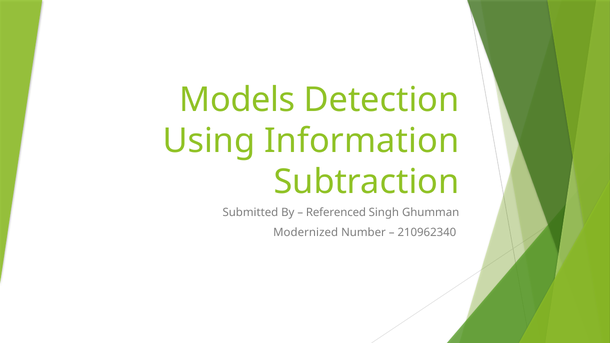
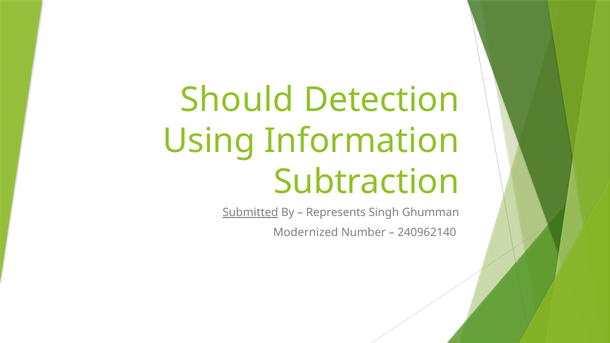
Models: Models -> Should (237, 100)
Submitted underline: none -> present (250, 213)
Referenced: Referenced -> Represents (336, 213)
210962340: 210962340 -> 240962140 (427, 233)
